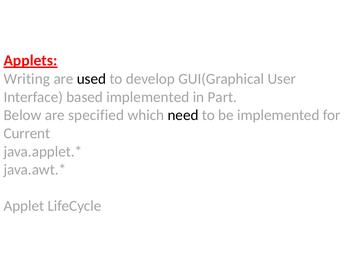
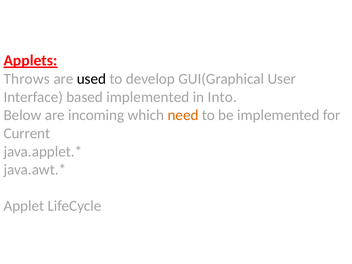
Writing: Writing -> Throws (27, 79)
Part: Part -> Into (222, 97)
specified: specified -> incoming (96, 115)
need colour: black -> orange (183, 115)
